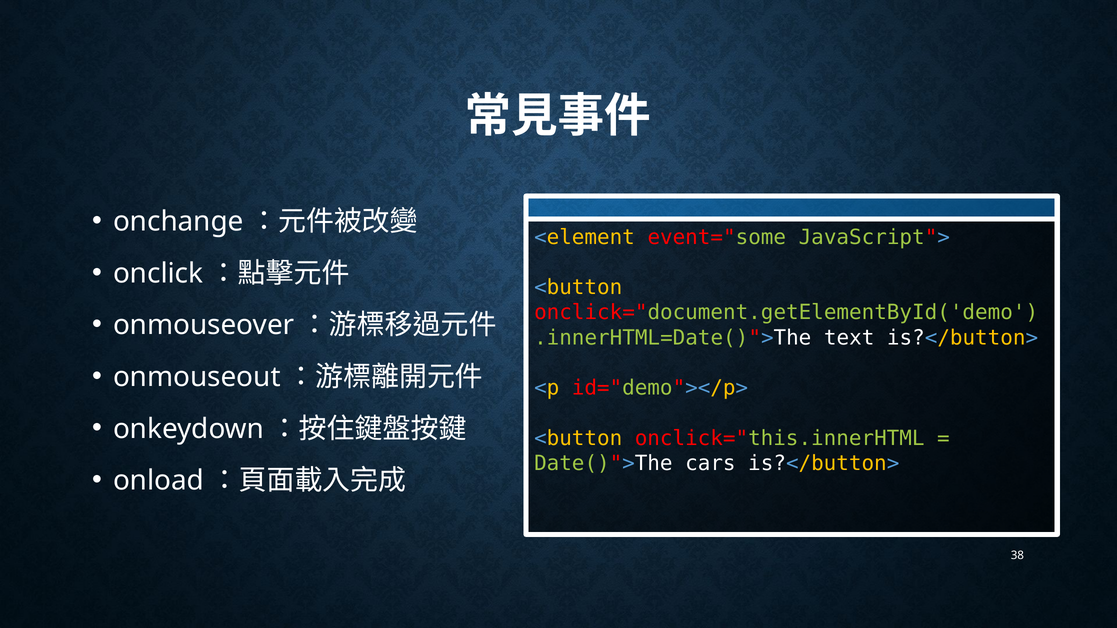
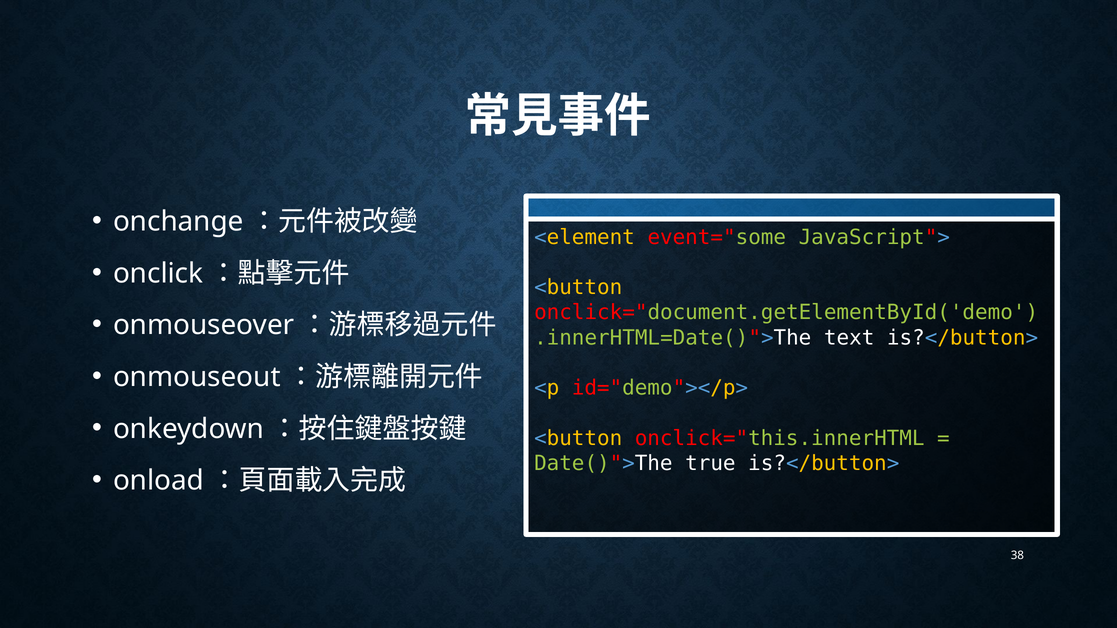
cars: cars -> true (710, 463)
